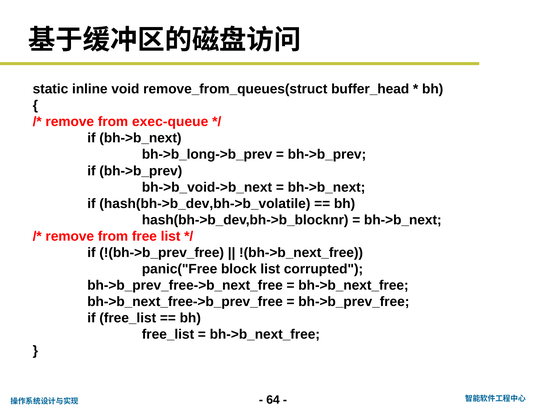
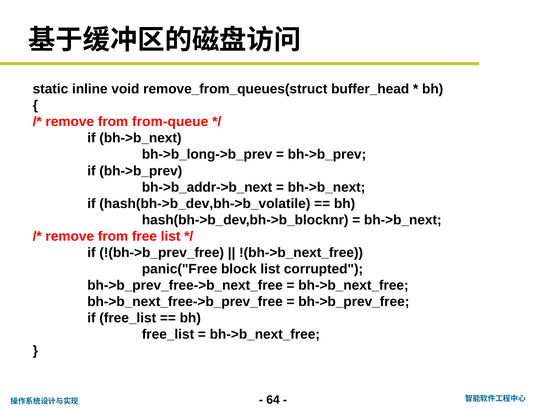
exec-queue: exec-queue -> from-queue (170, 122)
bh->b_void->b_next: bh->b_void->b_next -> bh->b_addr->b_next (207, 187)
